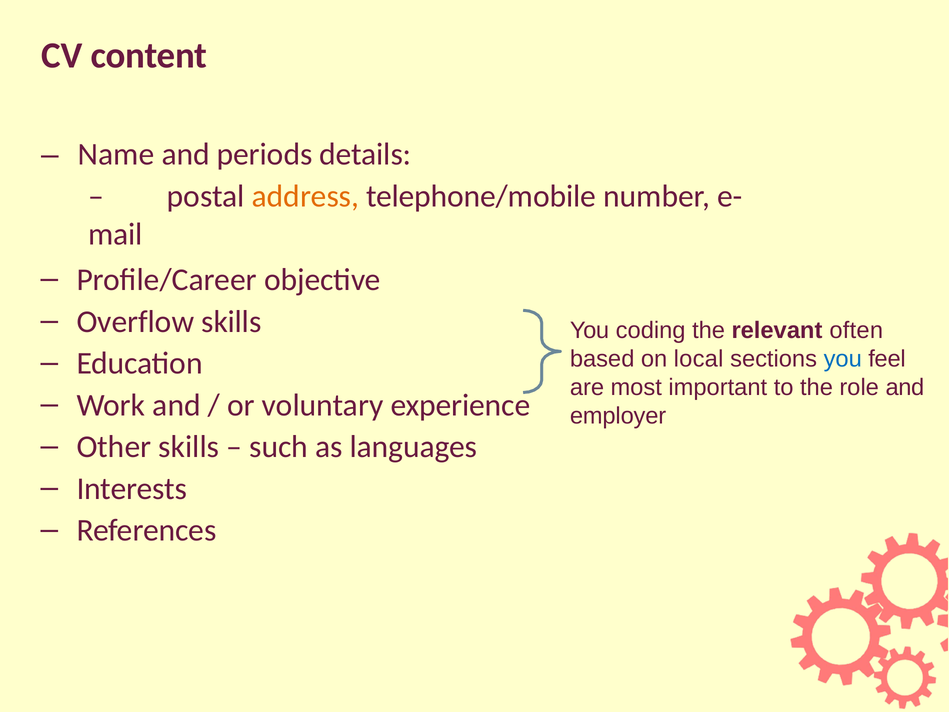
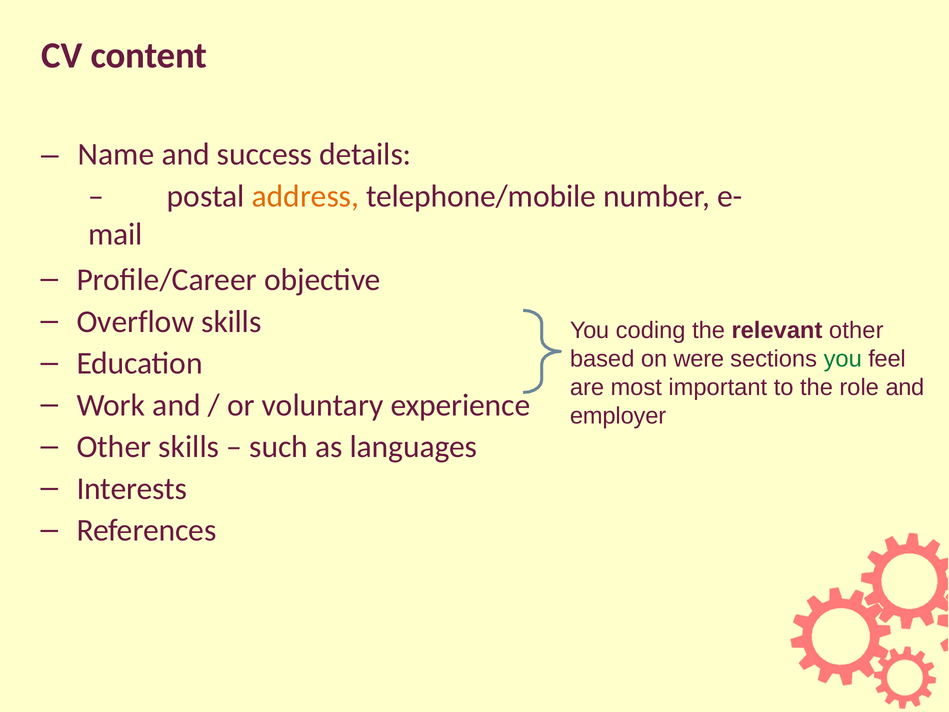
periods: periods -> success (265, 154)
relevant often: often -> other (856, 330)
local: local -> were (699, 359)
you colour: blue -> green (843, 359)
